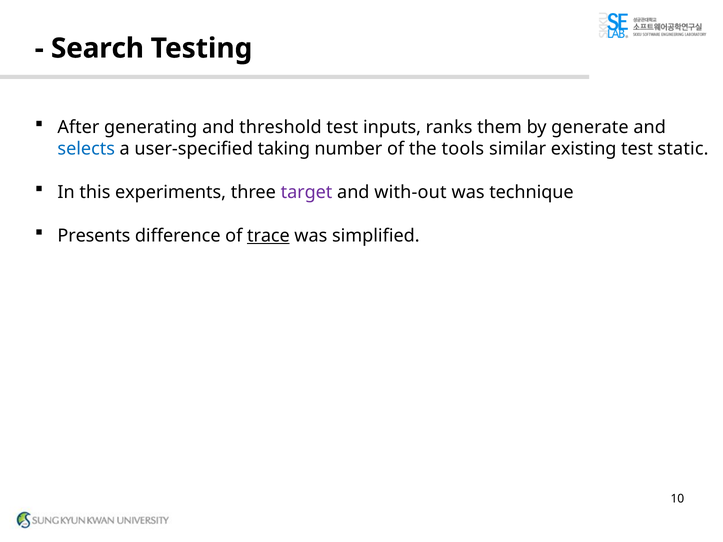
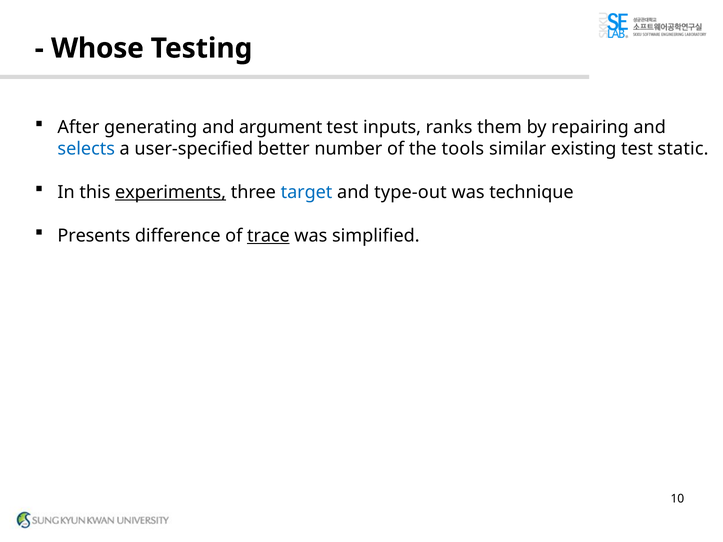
Search: Search -> Whose (97, 48)
threshold: threshold -> argument (281, 127)
generate: generate -> repairing (590, 127)
taking: taking -> better (284, 149)
experiments underline: none -> present (171, 192)
target colour: purple -> blue (307, 192)
with-out: with-out -> type-out (410, 192)
